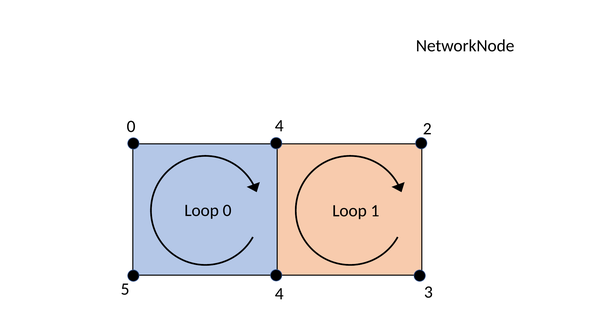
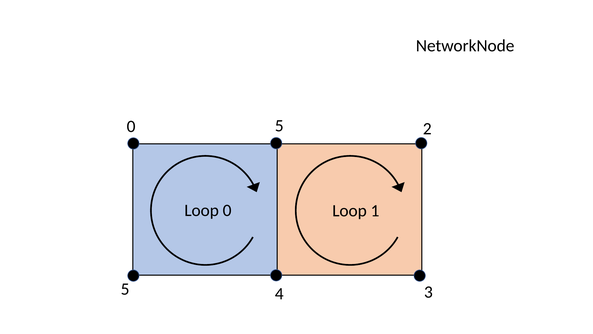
0 4: 4 -> 5 (279, 126)
